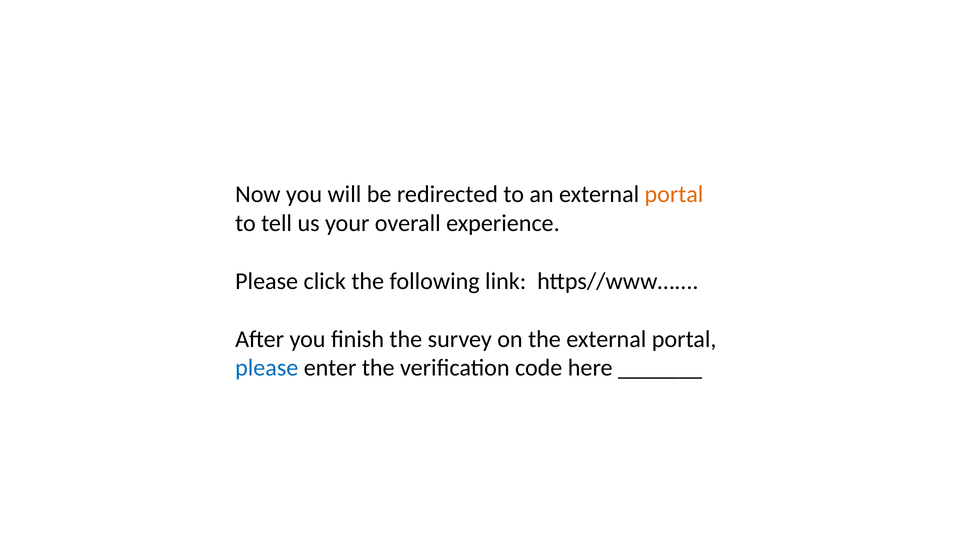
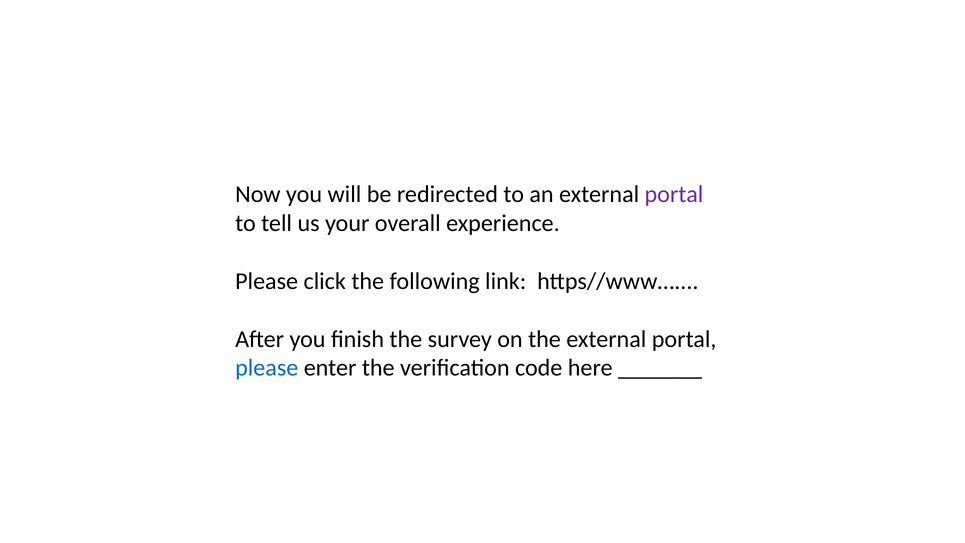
portal colour: orange -> purple (674, 194)
